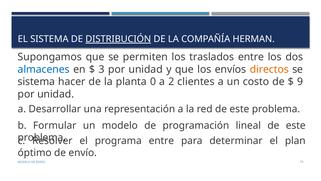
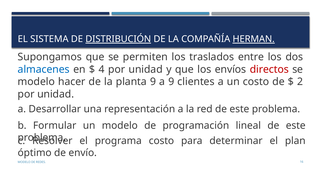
HERMAN underline: none -> present (254, 39)
3: 3 -> 4 (102, 69)
directos colour: orange -> red (269, 69)
sistema: sistema -> modelo (36, 82)
planta 0: 0 -> 9 (153, 82)
a 2: 2 -> 9 (171, 82)
9: 9 -> 2 (300, 82)
programa entre: entre -> costo (161, 140)
